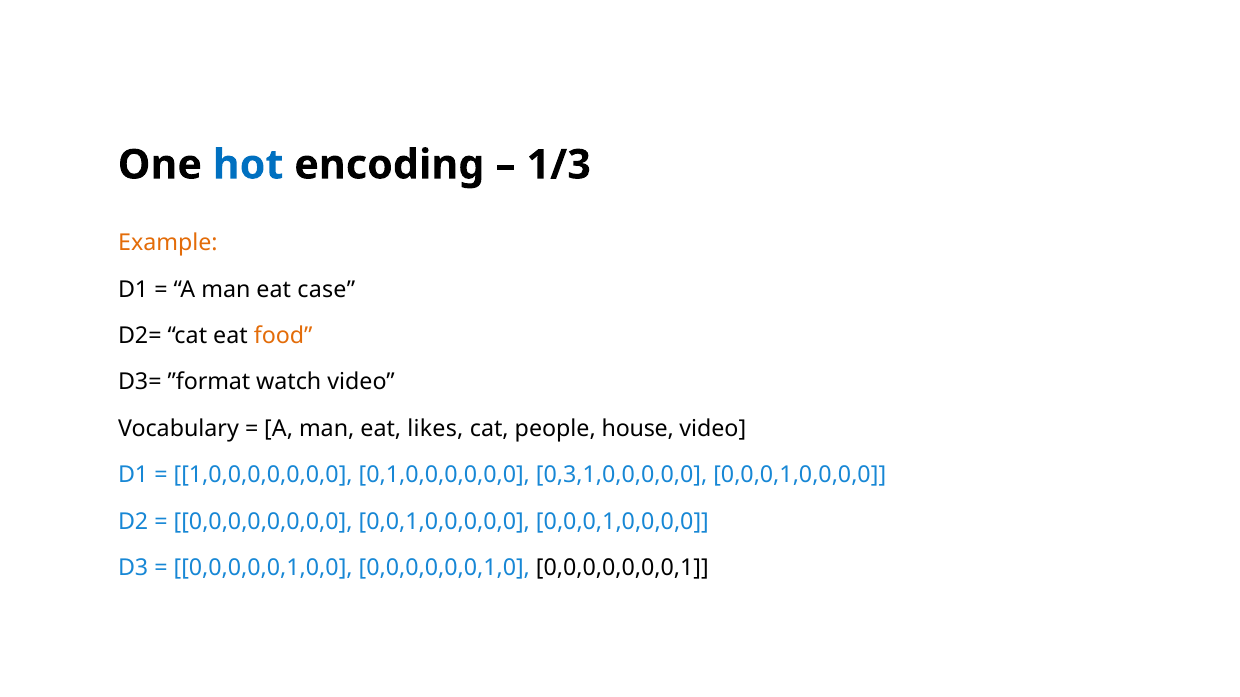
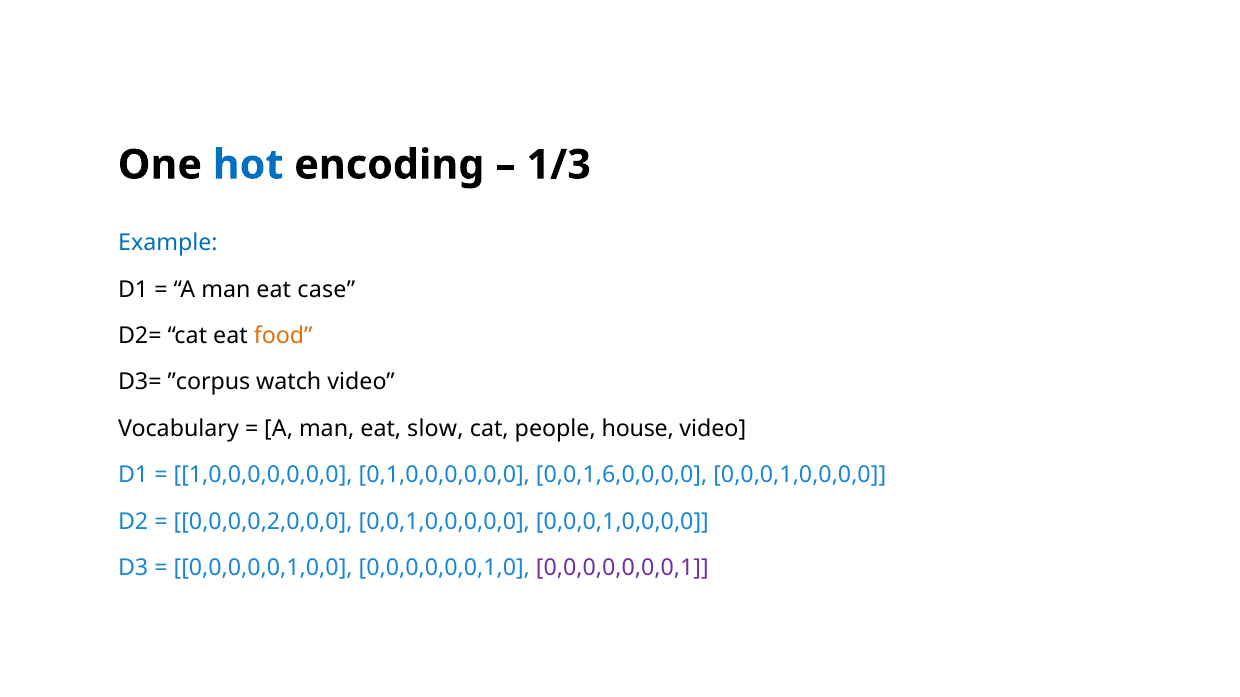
Example colour: orange -> blue (168, 243)
”format: ”format -> ”corpus (209, 383)
likes: likes -> slow (435, 429)
0,3,1,0,0,0,0,0: 0,3,1,0,0,0,0,0 -> 0,0,1,6,0,0,0,0 (622, 475)
0,0,0,0,0,0,0,0: 0,0,0,0,0,0,0,0 -> 0,0,0,0,2,0,0,0 (263, 522)
0,0,0,0,0,0,0,1 colour: black -> purple (622, 568)
